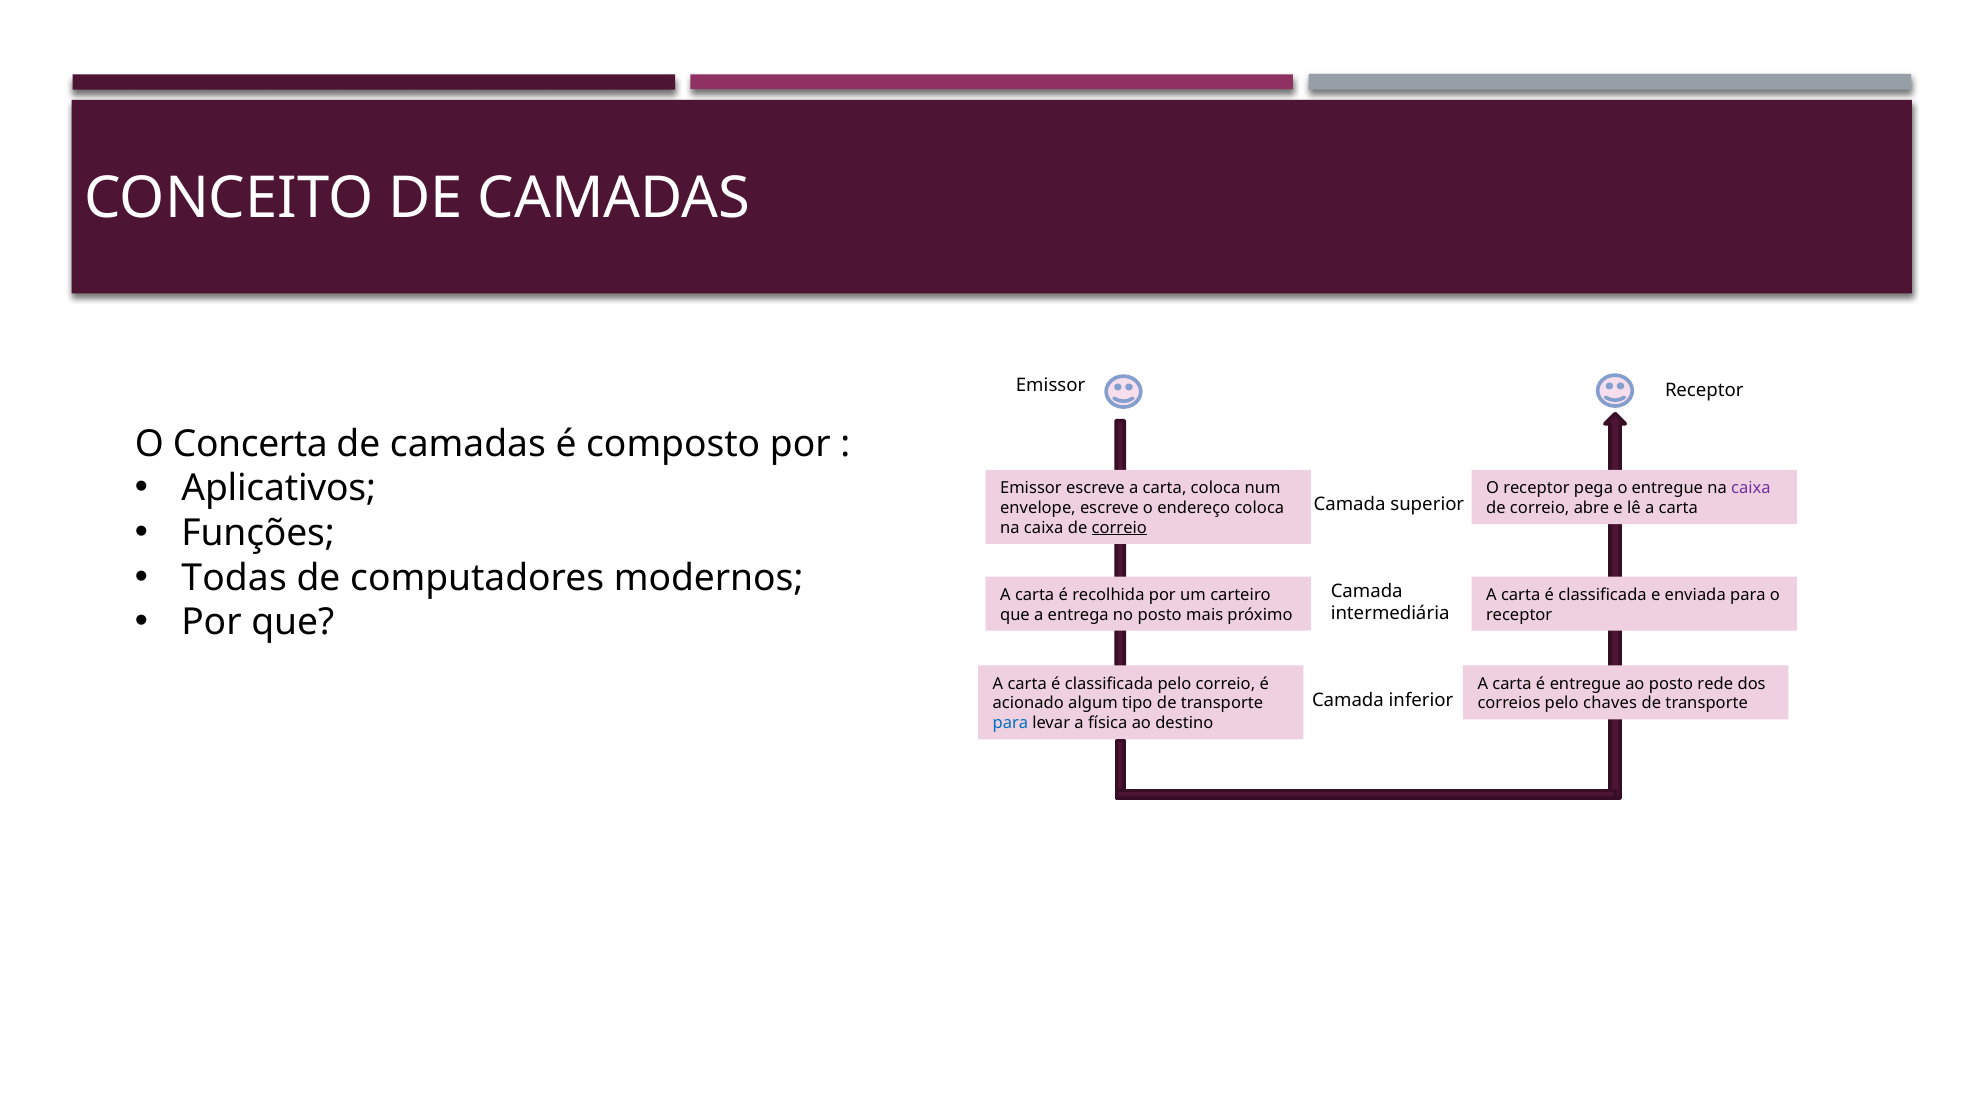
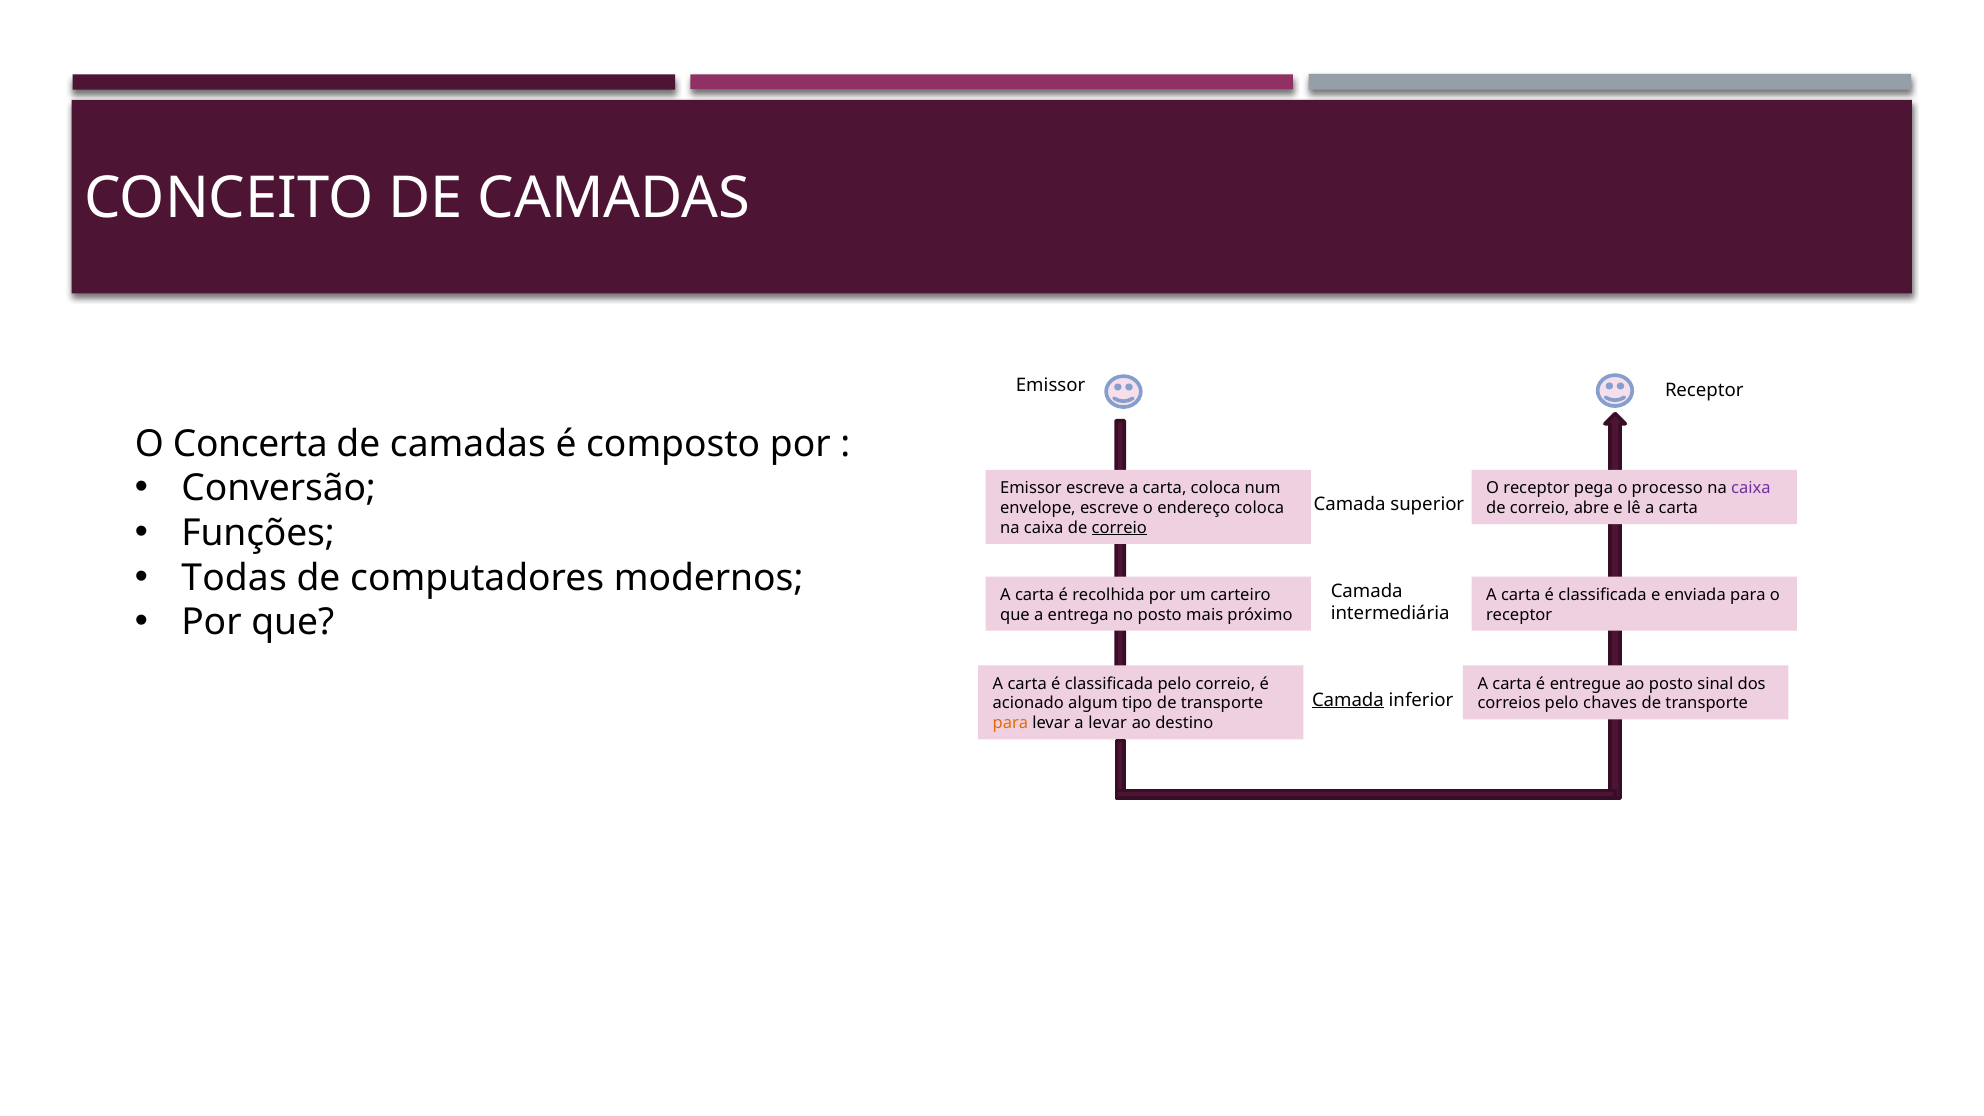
Aplicativos: Aplicativos -> Conversão (279, 488)
o entregue: entregue -> processo (1667, 488)
rede: rede -> sinal (1715, 684)
Camada underline: none -> present (1348, 700)
para colour: blue -> orange (1010, 723)
a física: física -> levar (1108, 723)
